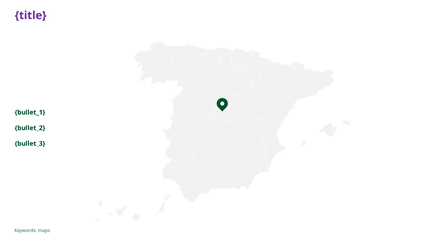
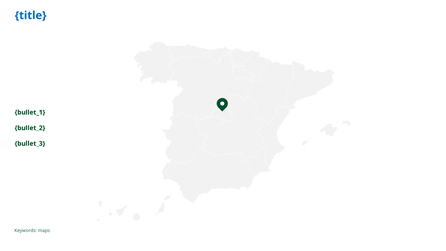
title colour: purple -> blue (31, 15)
